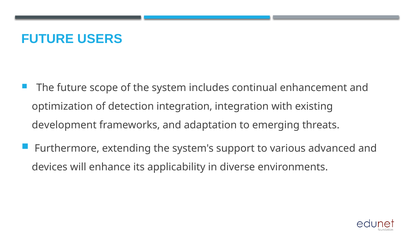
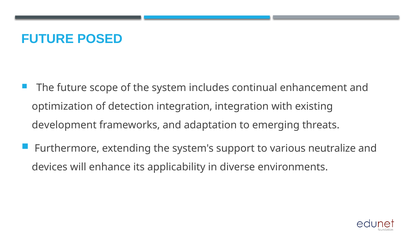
USERS: USERS -> POSED (100, 39)
advanced: advanced -> neutralize (332, 148)
